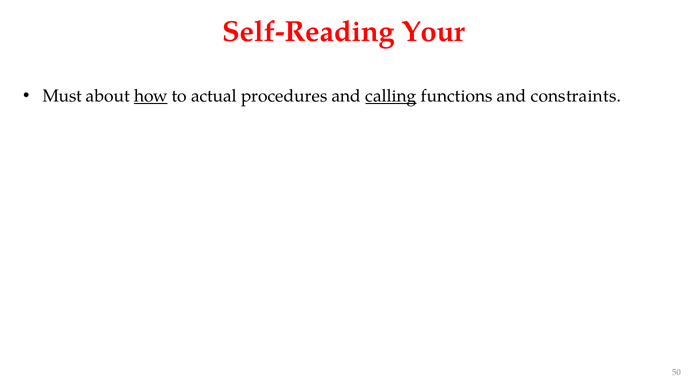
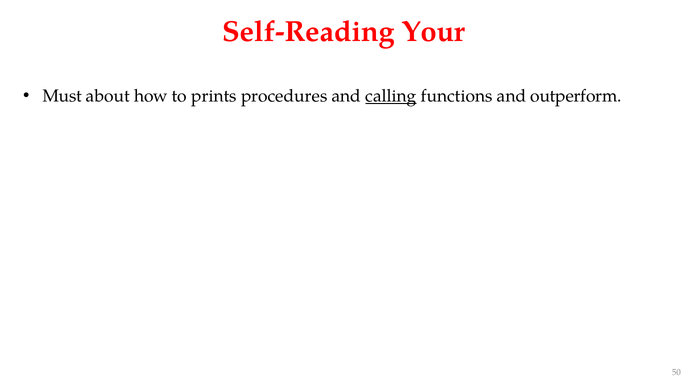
how underline: present -> none (151, 96)
actual: actual -> prints (214, 96)
constraints: constraints -> outperform (576, 96)
